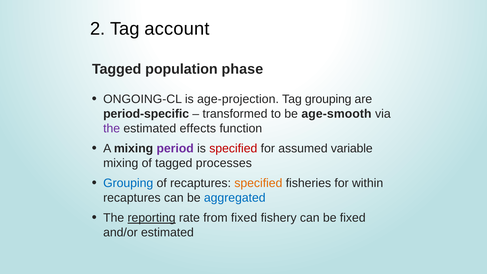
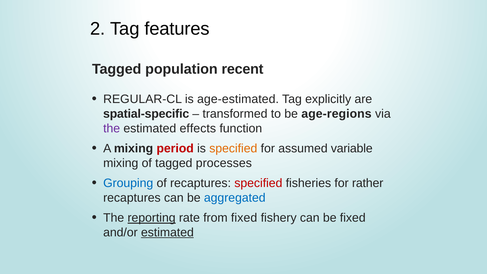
account: account -> features (177, 29)
phase: phase -> recent (243, 69)
ONGOING-CL: ONGOING-CL -> REGULAR-CL (143, 99)
age-projection: age-projection -> age-estimated (238, 99)
Tag grouping: grouping -> explicitly (328, 99)
period-specific: period-specific -> spatial-specific (146, 114)
age-smooth: age-smooth -> age-regions (336, 114)
period colour: purple -> red (175, 148)
specified colour: red -> orange (233, 148)
specified colour: orange -> red (258, 183)
within: within -> rather (368, 183)
estimated underline: none -> present (167, 232)
